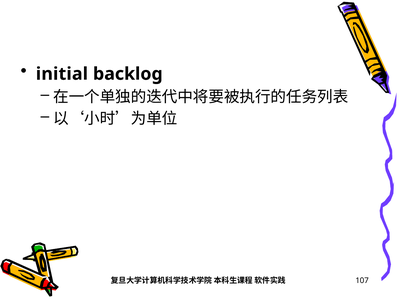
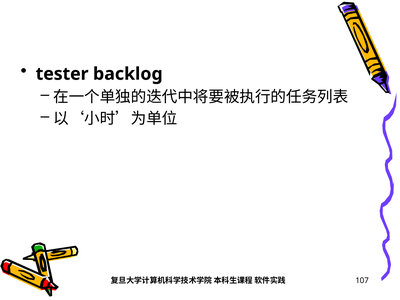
initial: initial -> tester (62, 74)
